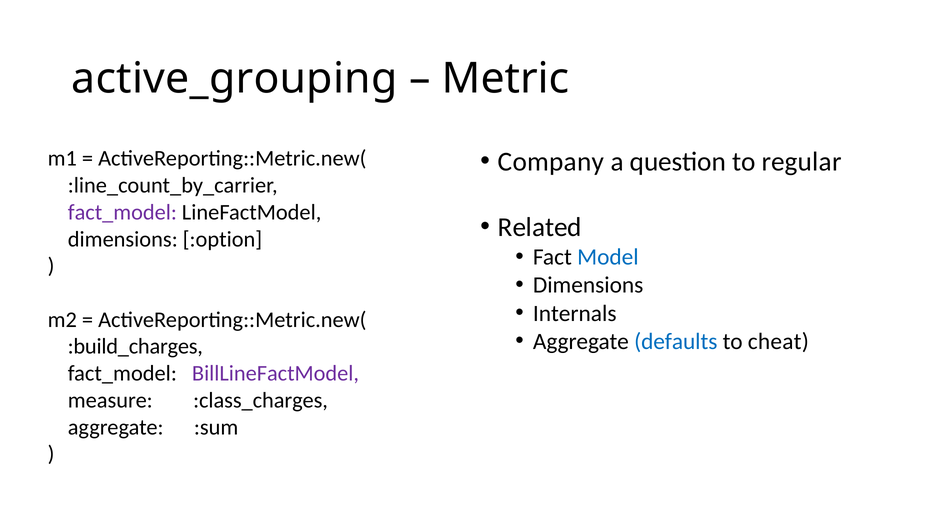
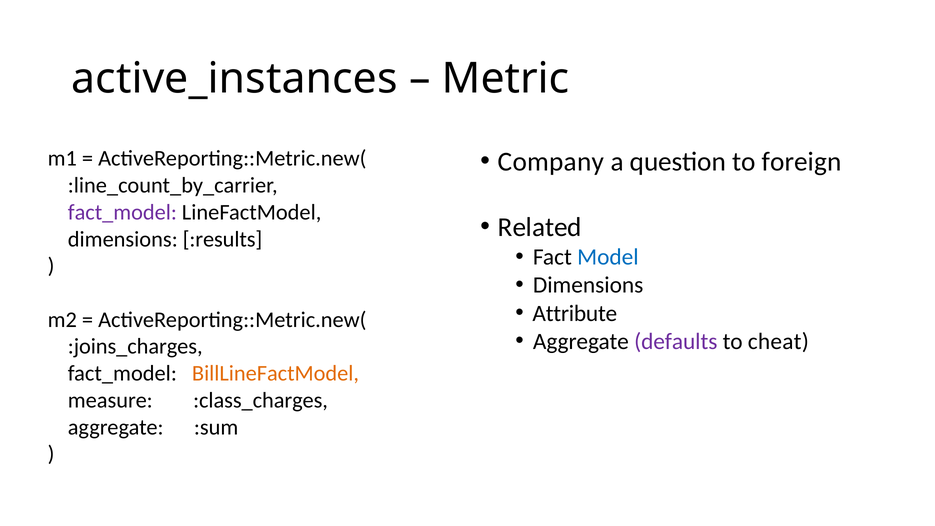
active_grouping: active_grouping -> active_instances (234, 79)
regular: regular -> foreign (802, 162)
:option: :option -> :results (223, 239)
Internals: Internals -> Attribute (575, 313)
defaults colour: blue -> purple (676, 341)
:build_charges: :build_charges -> :joins_charges (135, 347)
BillLineFactModel colour: purple -> orange (276, 373)
